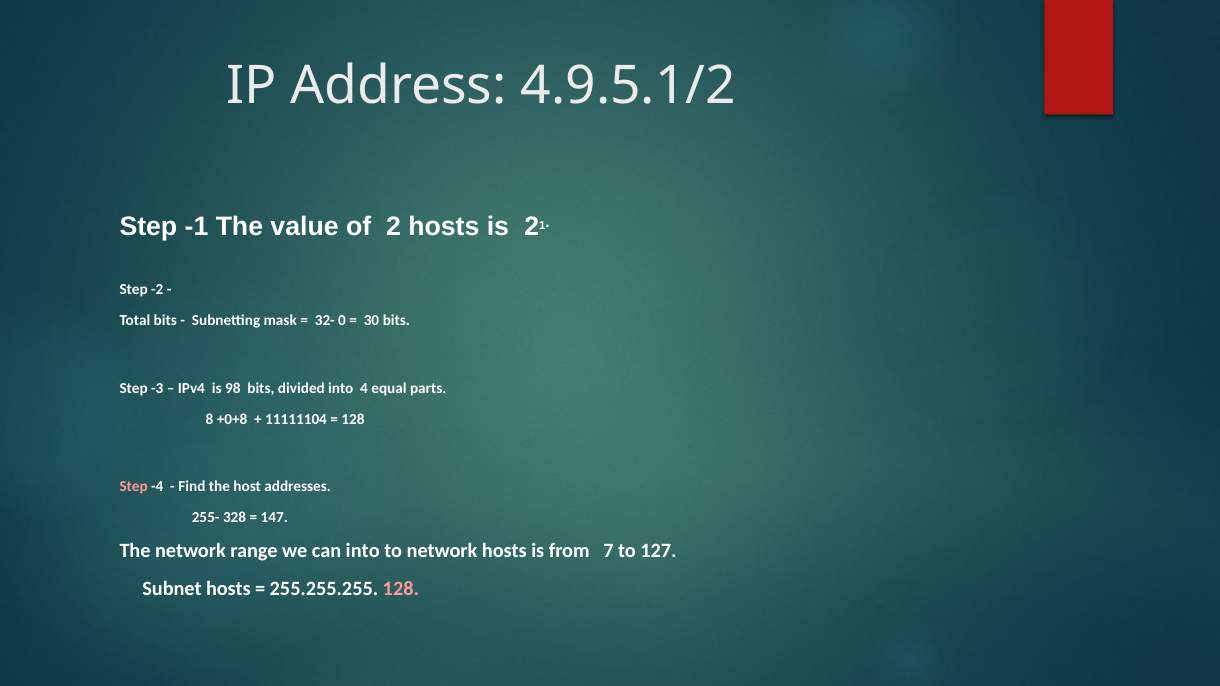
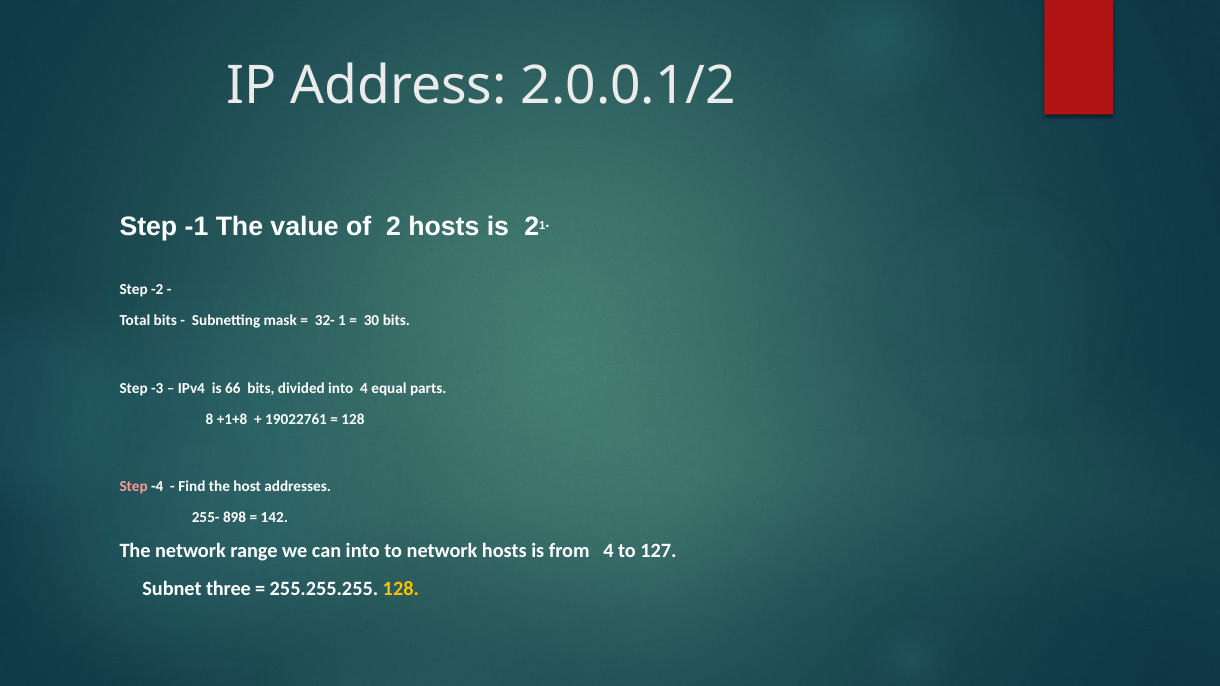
4.9.5.1/2: 4.9.5.1/2 -> 2.0.0.1/2 (628, 86)
32- 0: 0 -> 1 (342, 321)
98: 98 -> 66 (233, 388)
+0+8: +0+8 -> +1+8 (232, 419)
11111104: 11111104 -> 19022761 (296, 419)
328: 328 -> 898 (235, 517)
147: 147 -> 142 (274, 517)
from 7: 7 -> 4 (608, 551)
Subnet hosts: hosts -> three (228, 589)
128 colour: pink -> yellow (401, 589)
